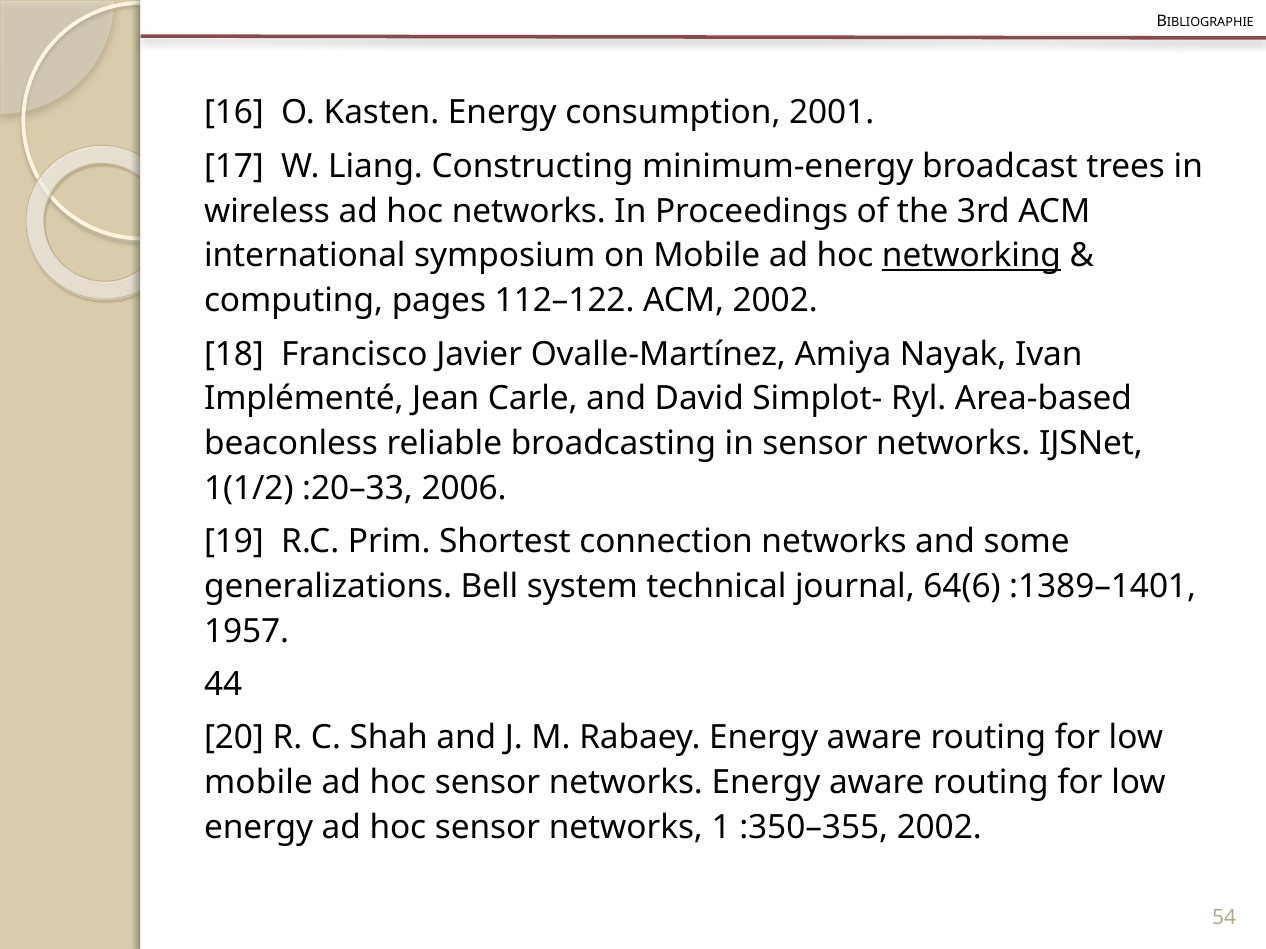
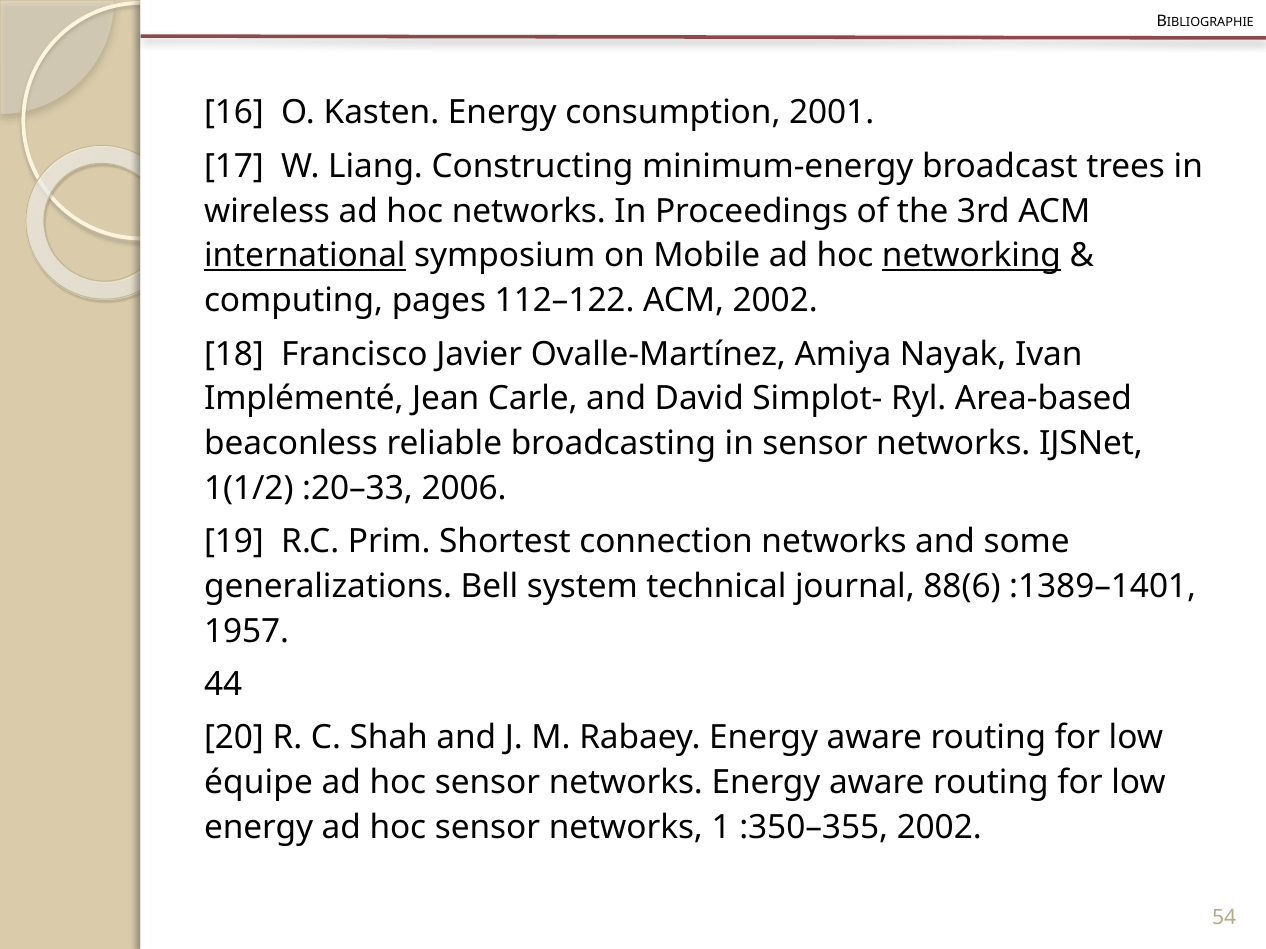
international underline: none -> present (305, 256)
64(6: 64(6 -> 88(6 (962, 587)
mobile: mobile -> équipe (259, 783)
